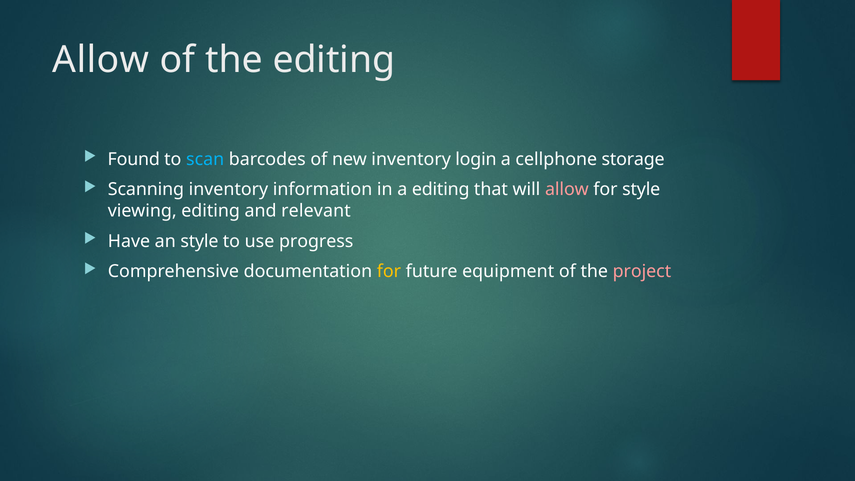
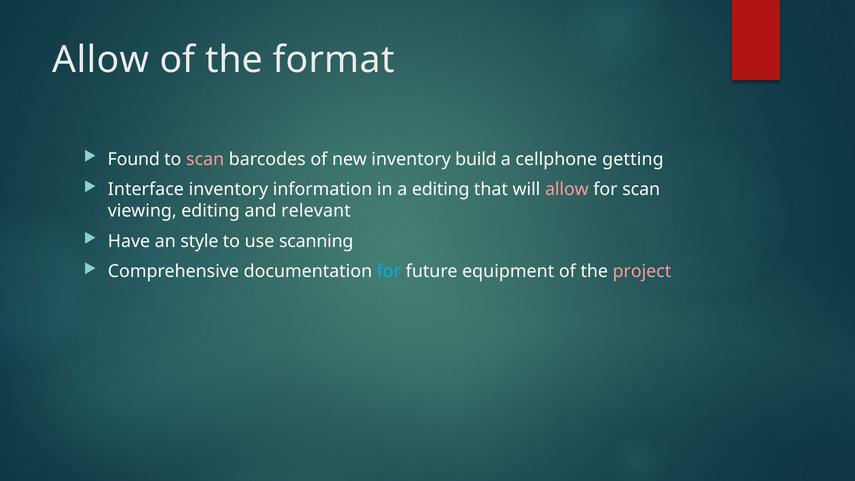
the editing: editing -> format (334, 60)
scan colour: light blue -> pink (205, 159)
login: login -> build (476, 159)
storage: storage -> getting (633, 159)
Scanning: Scanning -> Interface (146, 189)
for style: style -> scan (641, 189)
progress: progress -> scanning (316, 241)
for colour: yellow -> light blue (389, 271)
